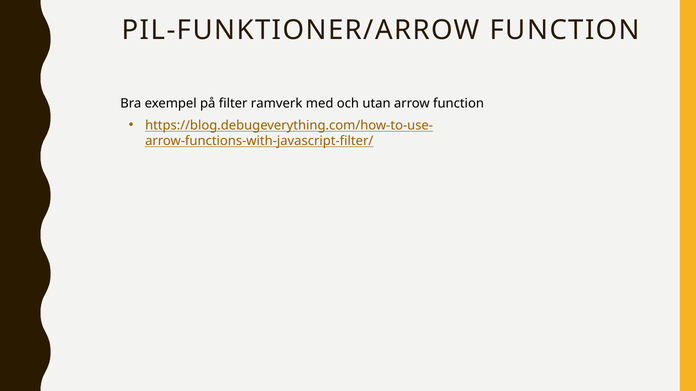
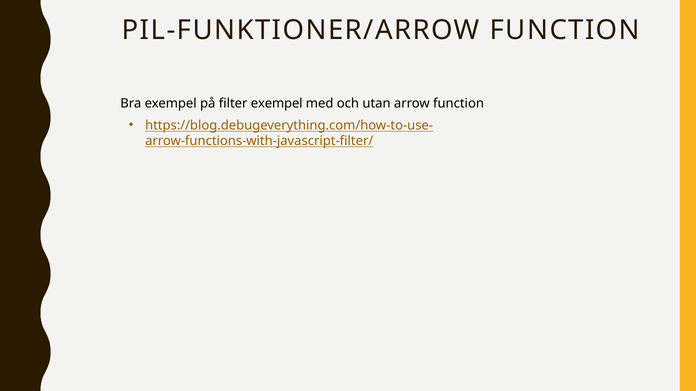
filter ramverk: ramverk -> exempel (277, 104)
